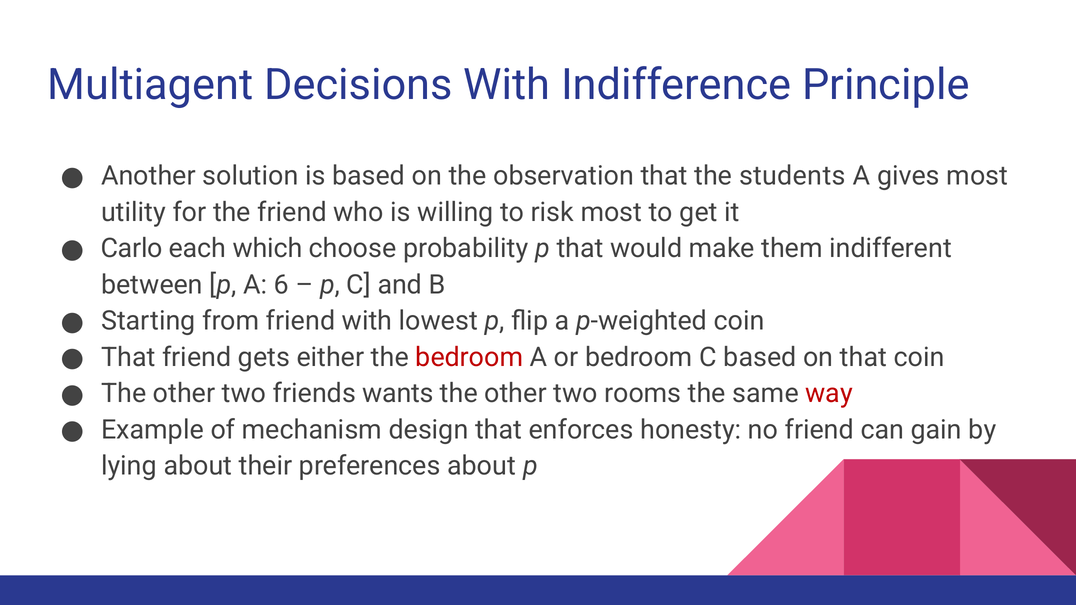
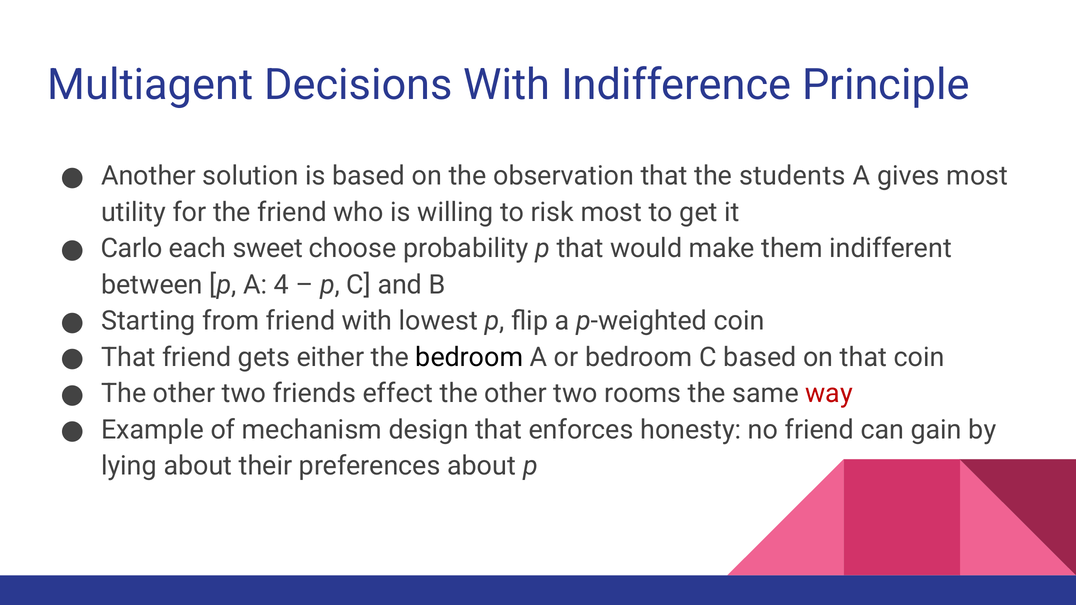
which: which -> sweet (268, 249)
6: 6 -> 4 (282, 285)
bedroom colour: red -> black (469, 358)
wants: wants -> effect (398, 394)
